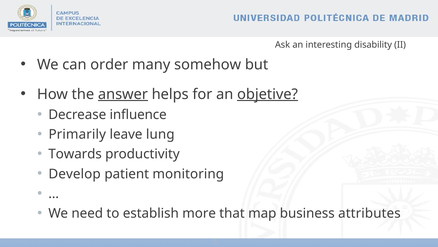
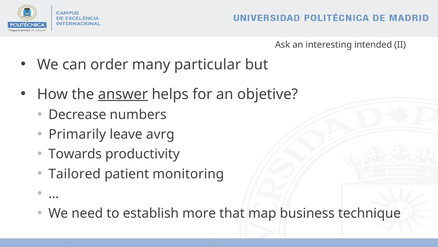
disability: disability -> intended (373, 45)
somehow: somehow -> particular (208, 64)
objetive underline: present -> none (268, 94)
influence: influence -> numbers (138, 114)
lung: lung -> avrg (160, 134)
Develop: Develop -> Tailored (75, 174)
attributes: attributes -> technique (369, 213)
